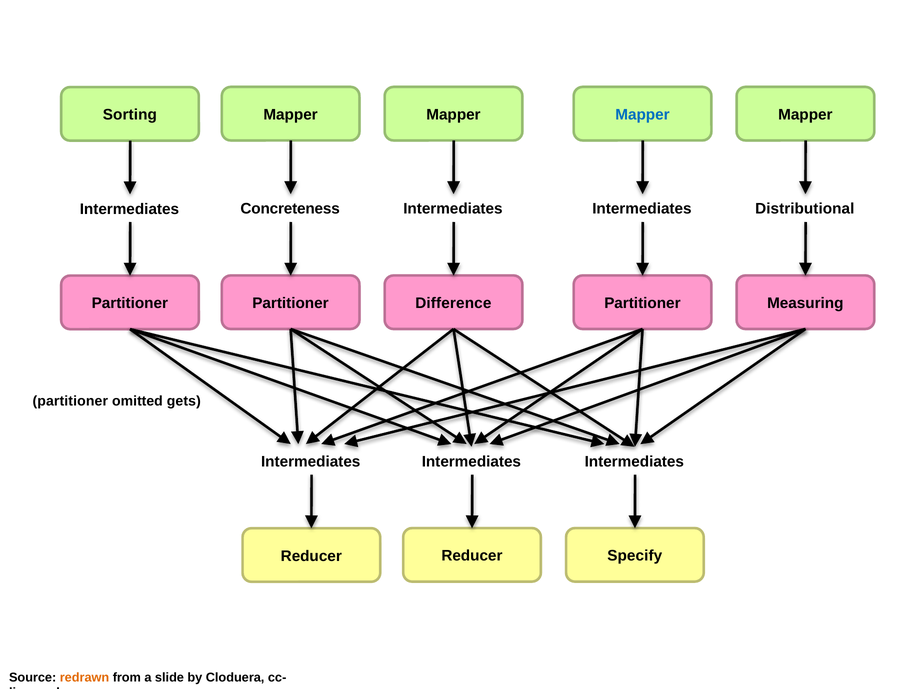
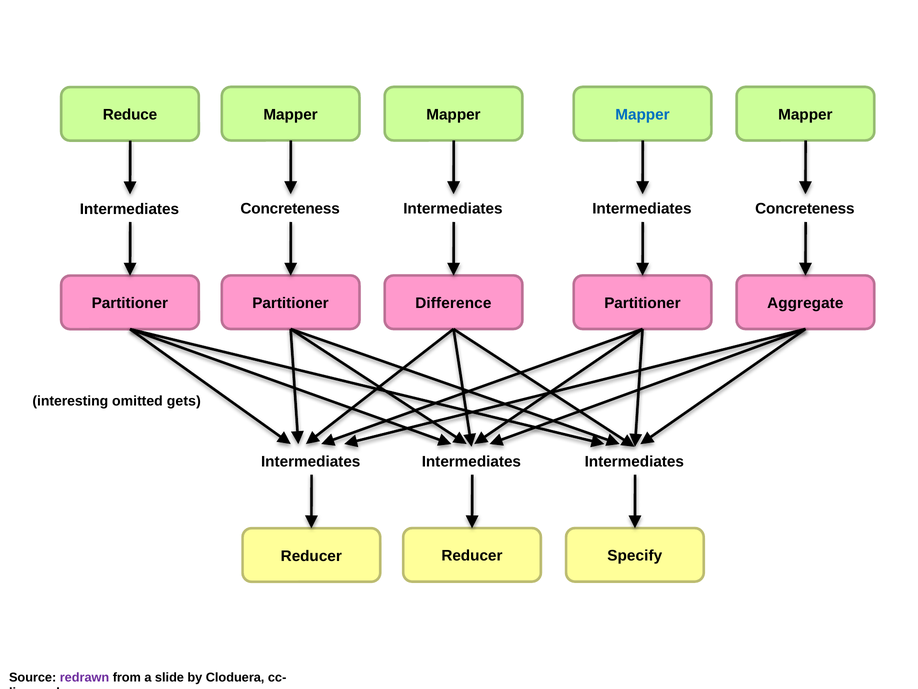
Sorting: Sorting -> Reduce (130, 115)
Intermediates Intermediates Distributional: Distributional -> Concreteness (805, 209)
Measuring: Measuring -> Aggregate (805, 303)
partitioner: partitioner -> interesting (70, 401)
redrawn colour: orange -> purple (85, 677)
